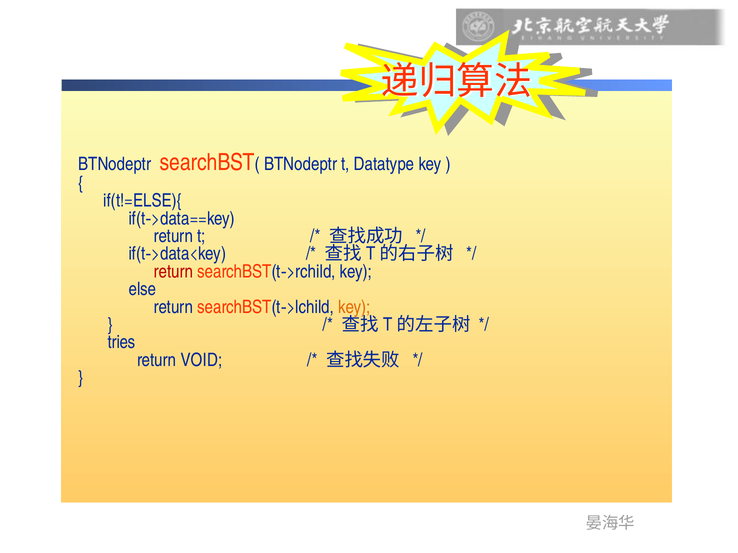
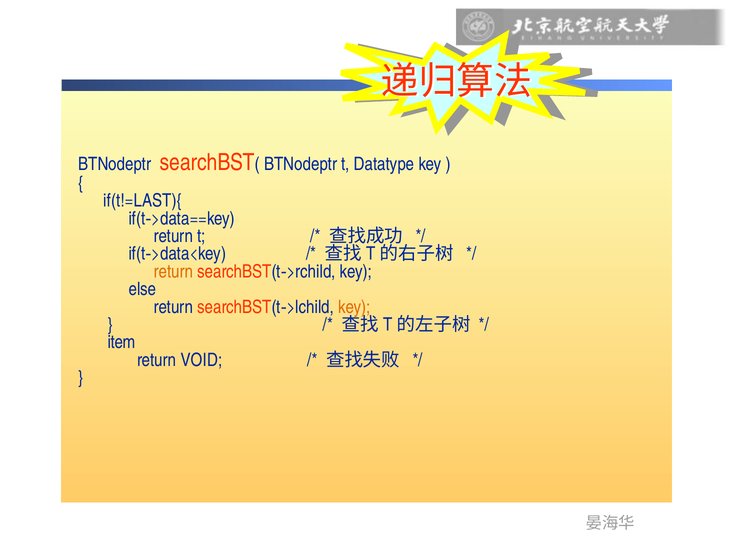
if(t!=ELSE){: if(t!=ELSE){ -> if(t!=LAST){ (143, 201)
return colour: red -> orange (173, 272)
tries: tries -> item (122, 343)
